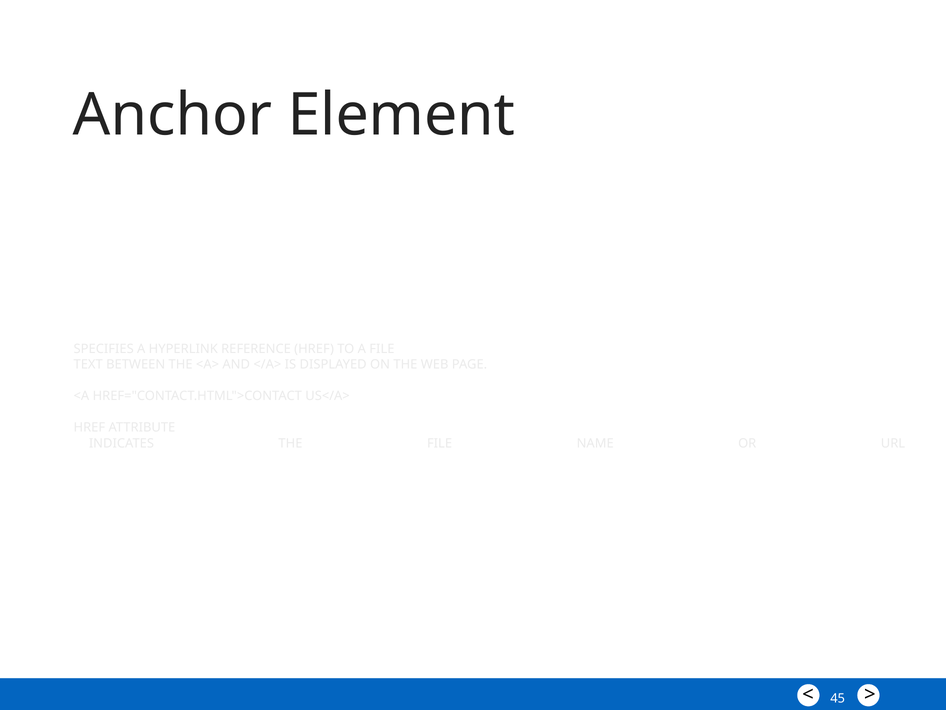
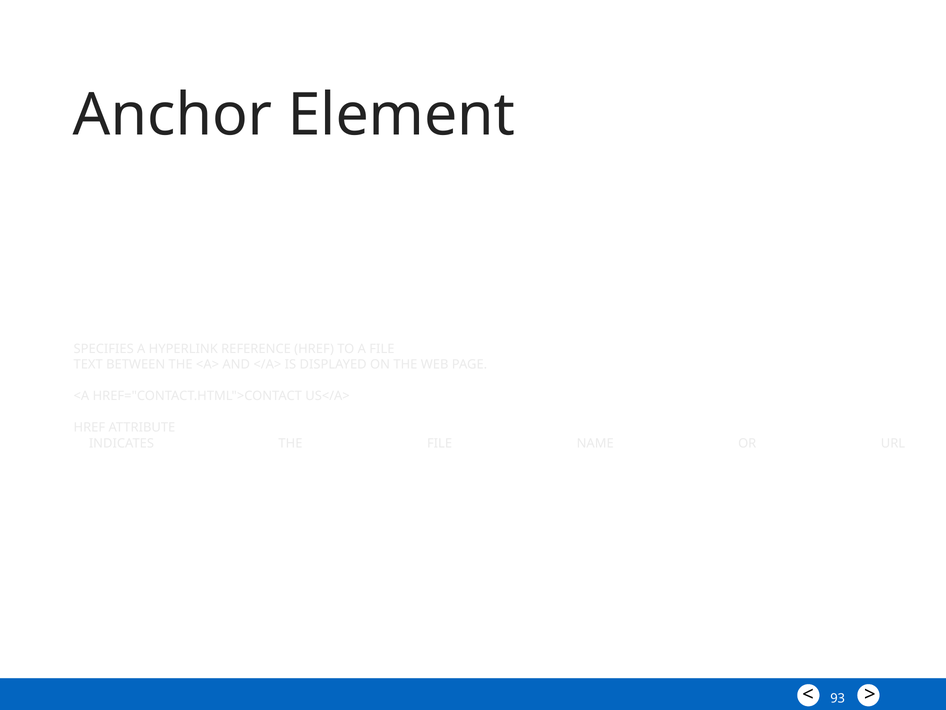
45: 45 -> 93 (838, 698)
